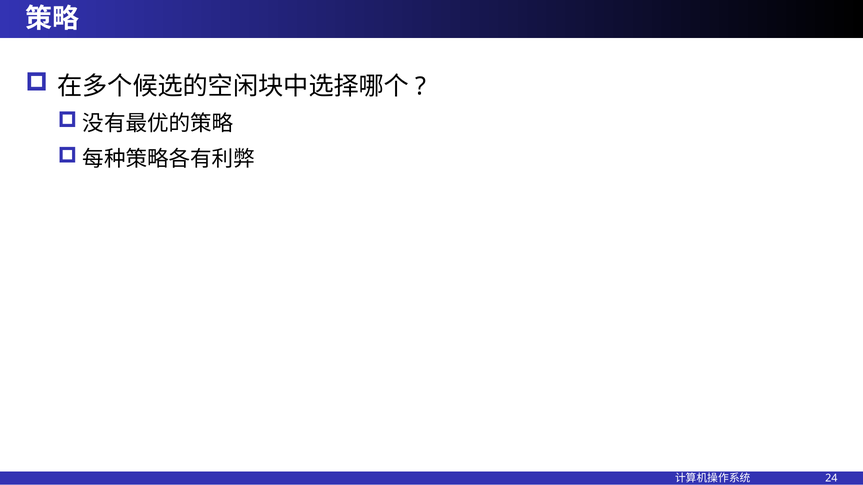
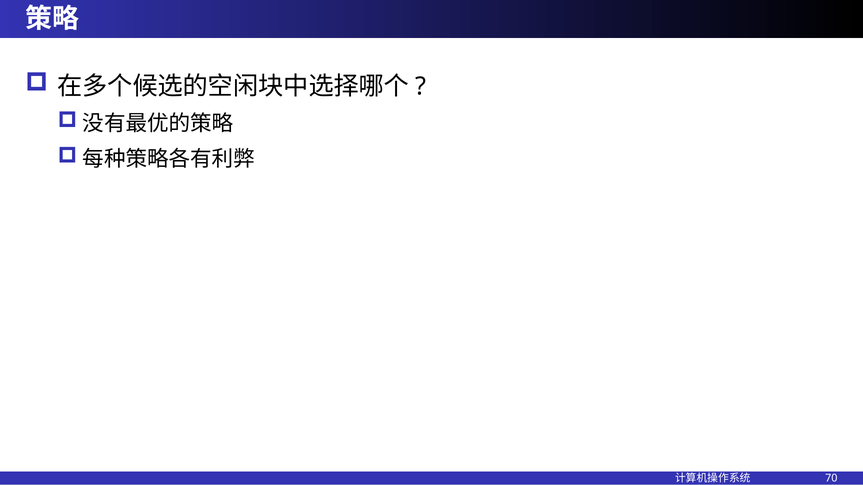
24: 24 -> 70 (831, 478)
